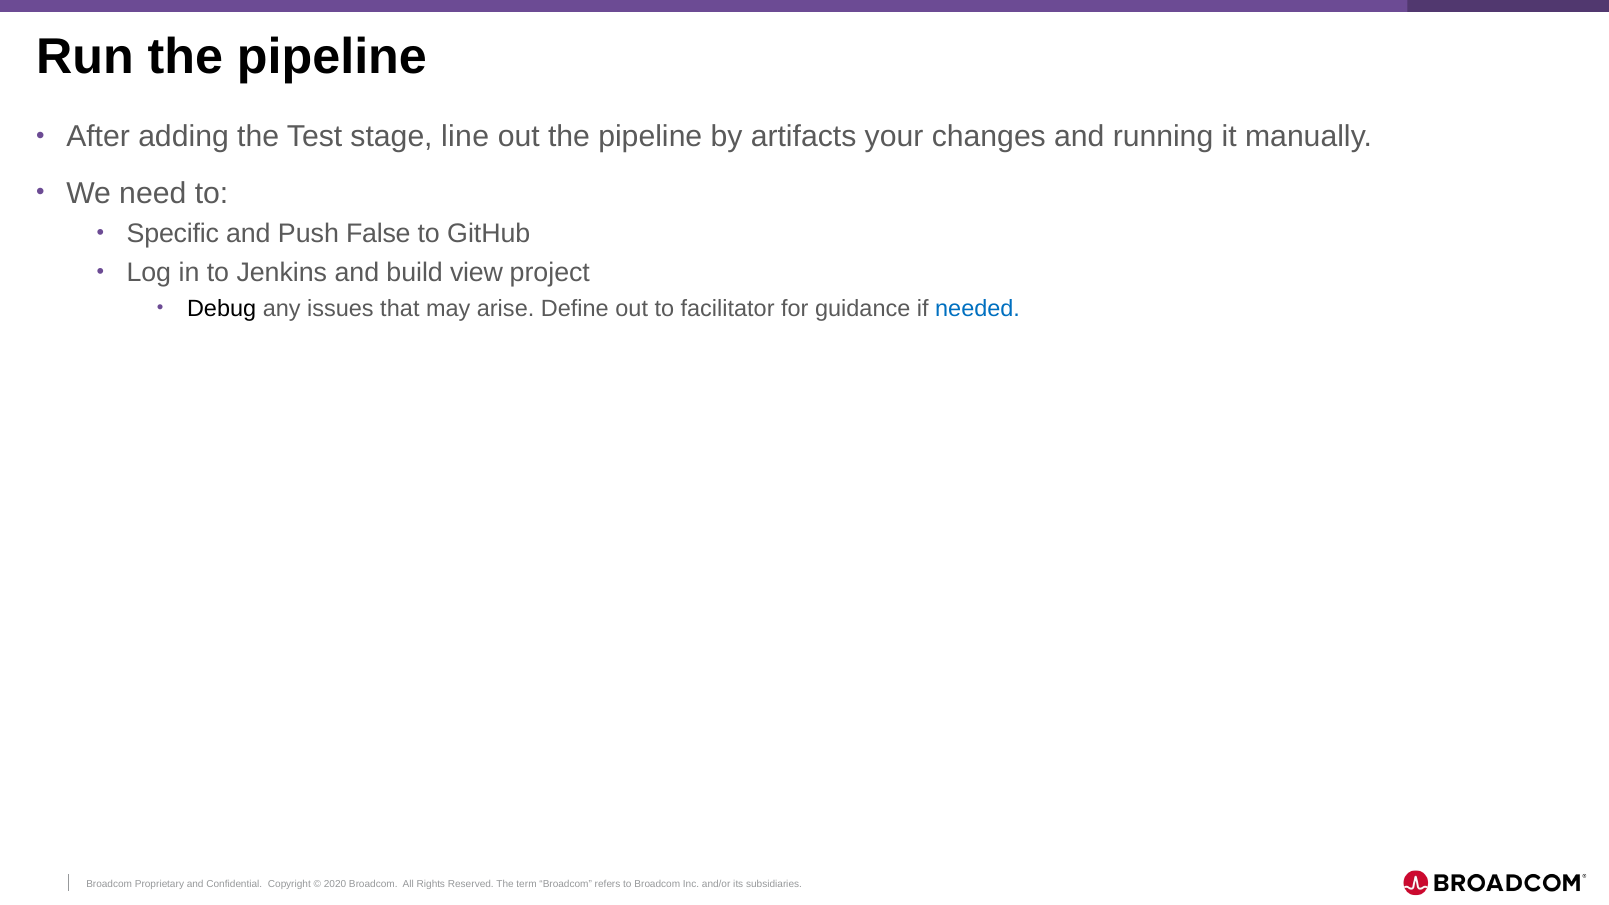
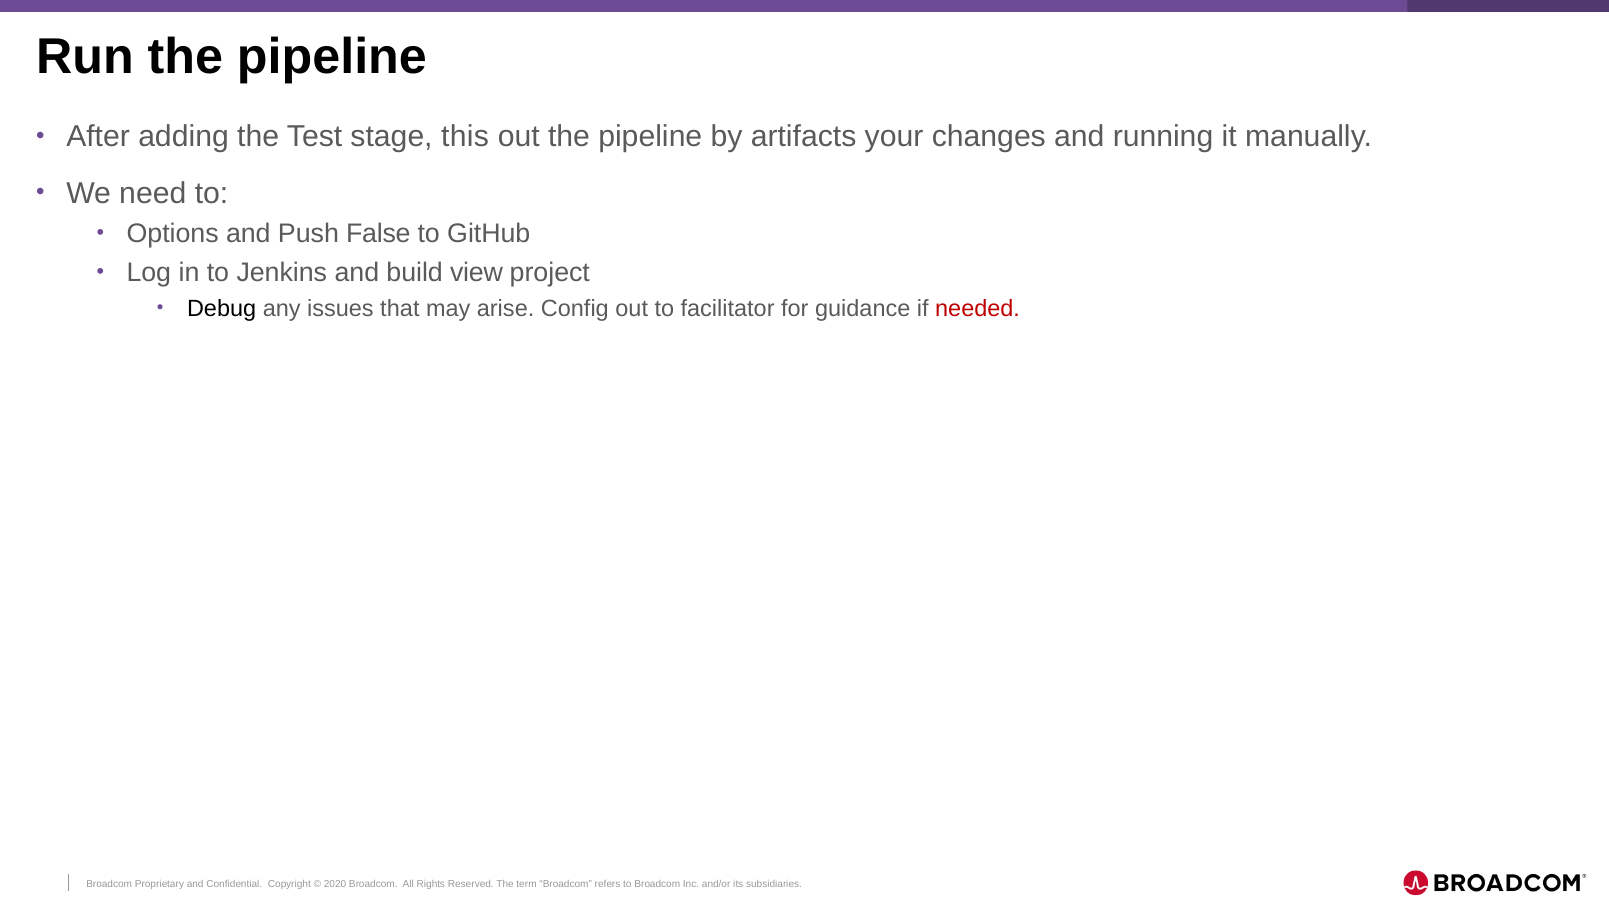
line: line -> this (465, 137)
Specific: Specific -> Options (173, 234)
Define: Define -> Config (575, 309)
needed colour: blue -> red (978, 309)
